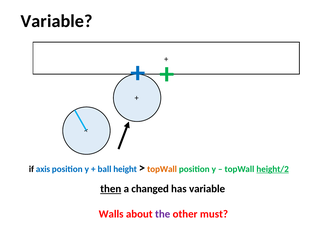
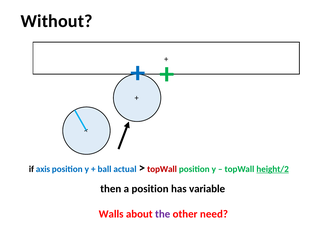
Variable: Variable -> Without (57, 21)
height: height -> actual (125, 169)
topWall colour: orange -> red (162, 169)
then underline: present -> none (111, 189)
a changed: changed -> position (150, 189)
must: must -> need (214, 214)
